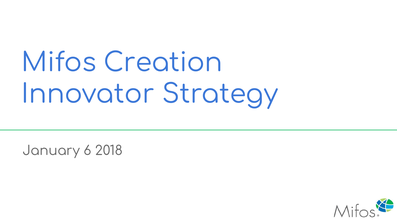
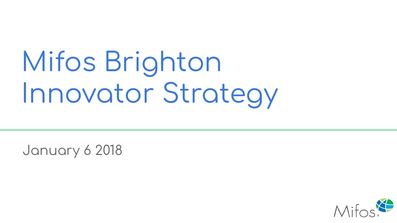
Creation: Creation -> Brighton (163, 63)
